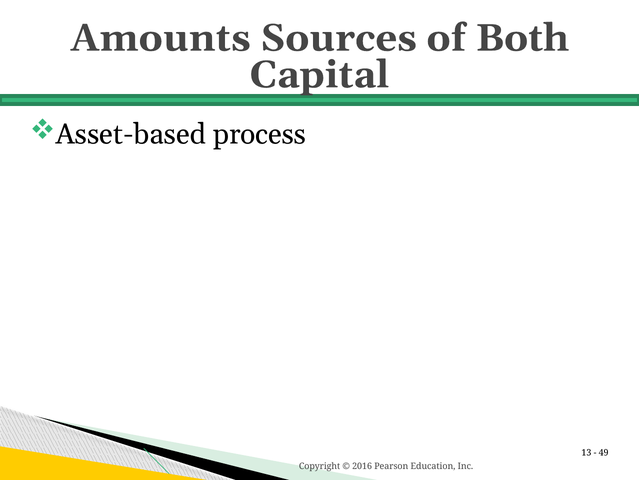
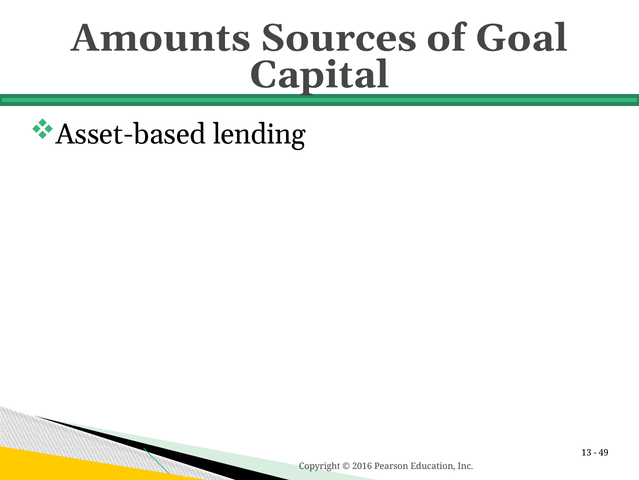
Both: Both -> Goal (522, 38)
process: process -> lending (260, 134)
